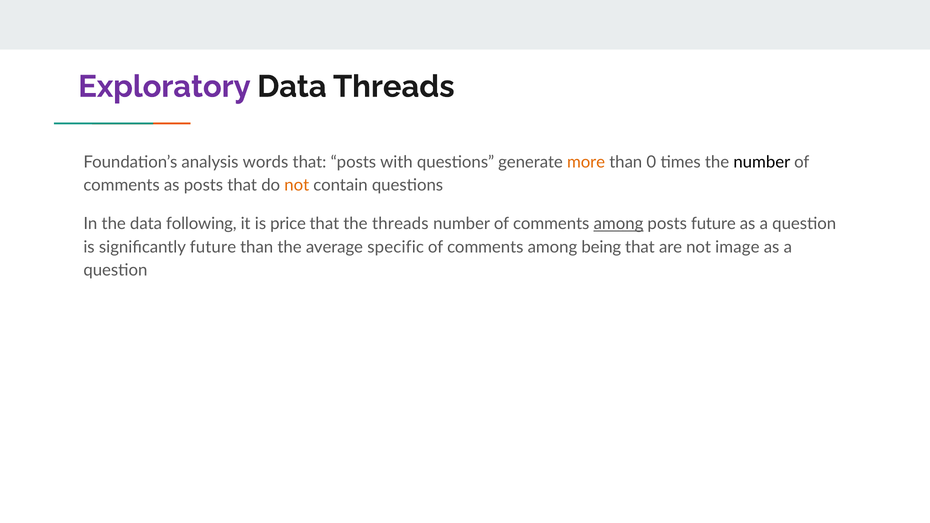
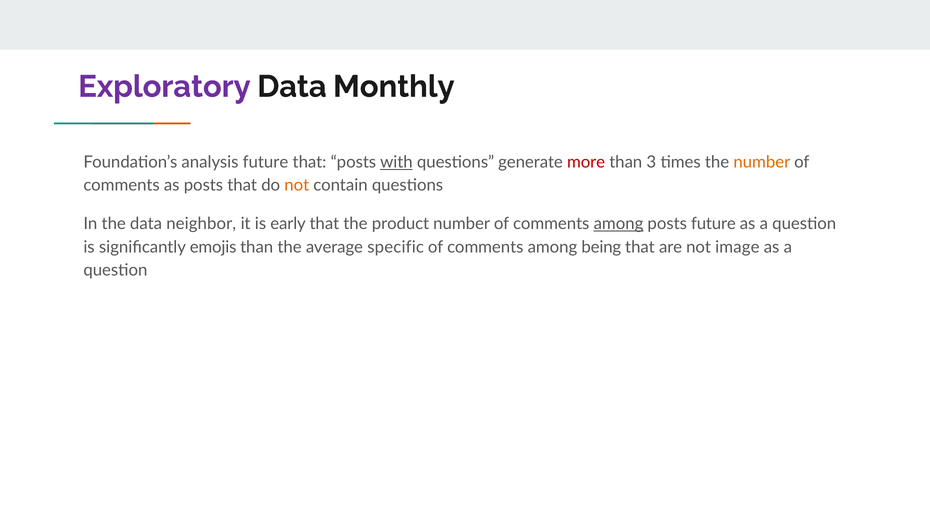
Data Threads: Threads -> Monthly (394, 87)
analysis words: words -> future (266, 162)
with underline: none -> present (396, 162)
more colour: orange -> red (586, 162)
0: 0 -> 3 (651, 162)
number colour: black -> orange (762, 162)
following: following -> neighbor (201, 224)
price: price -> early (288, 224)
the threads: threads -> product (400, 224)
significantly future: future -> emojis (213, 247)
